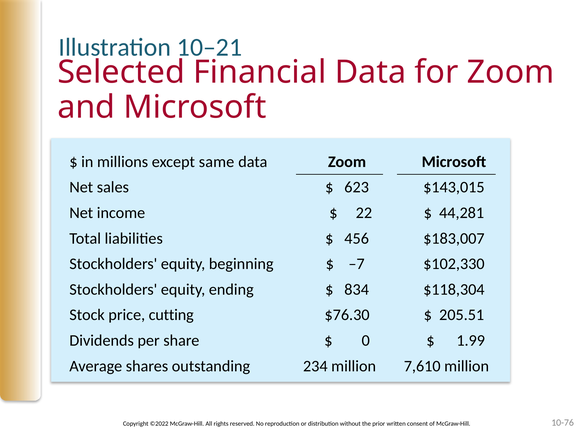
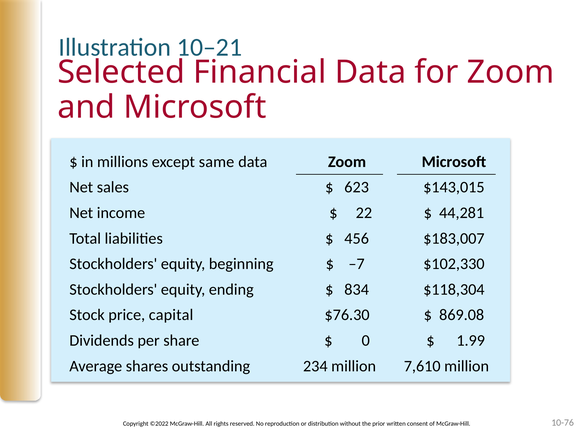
cutting: cutting -> capital (171, 316)
205.51: 205.51 -> 869.08 (462, 316)
